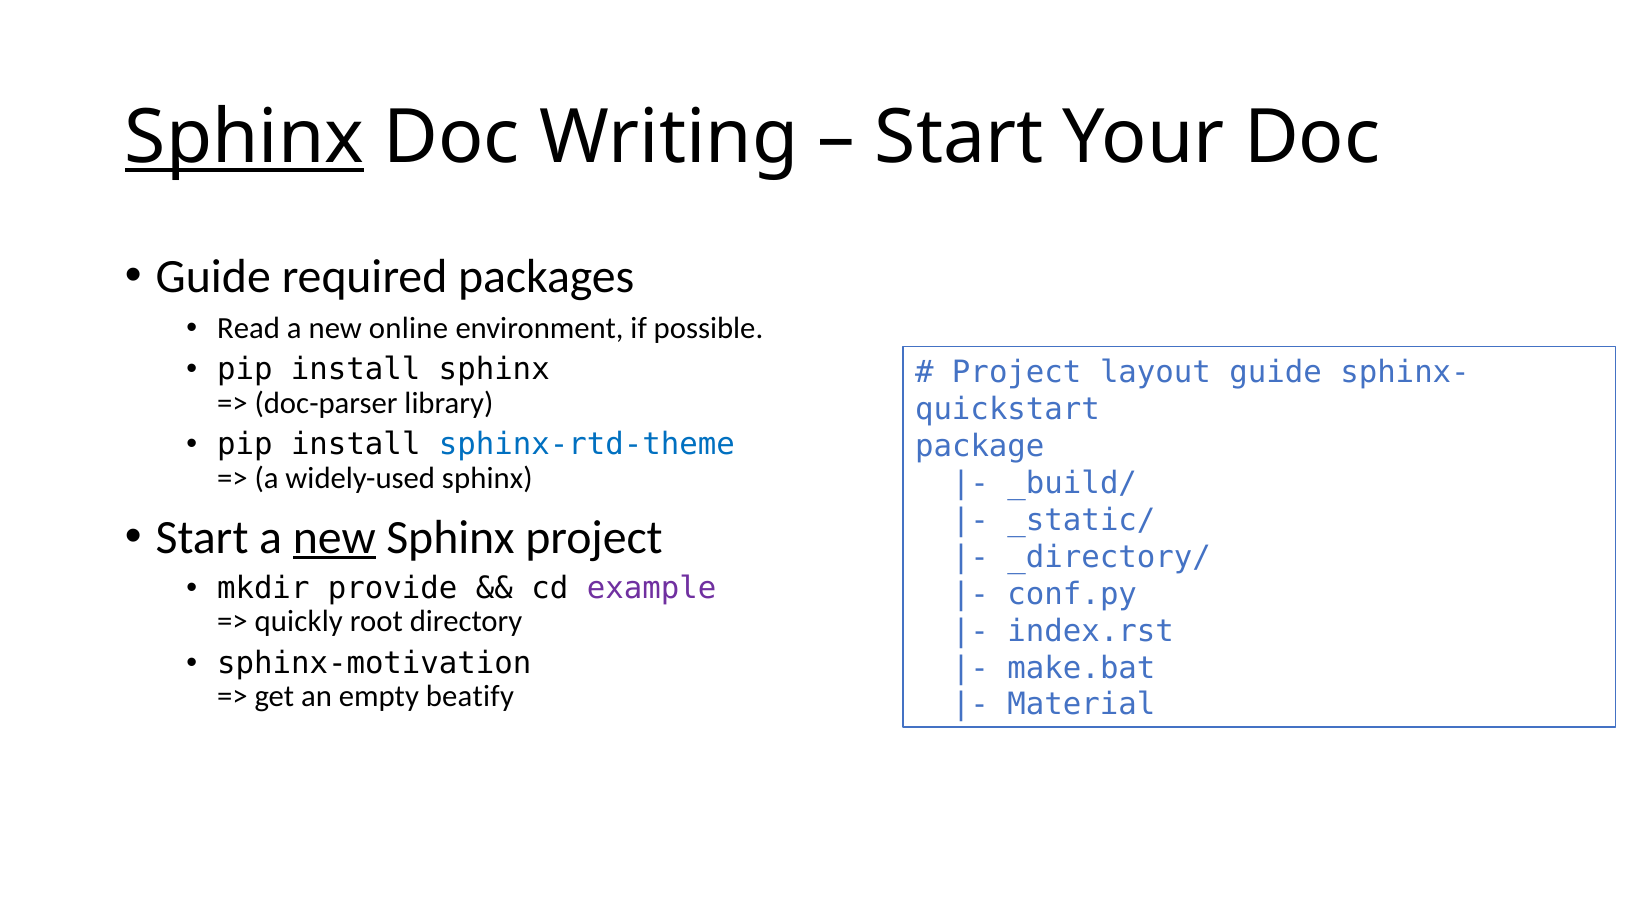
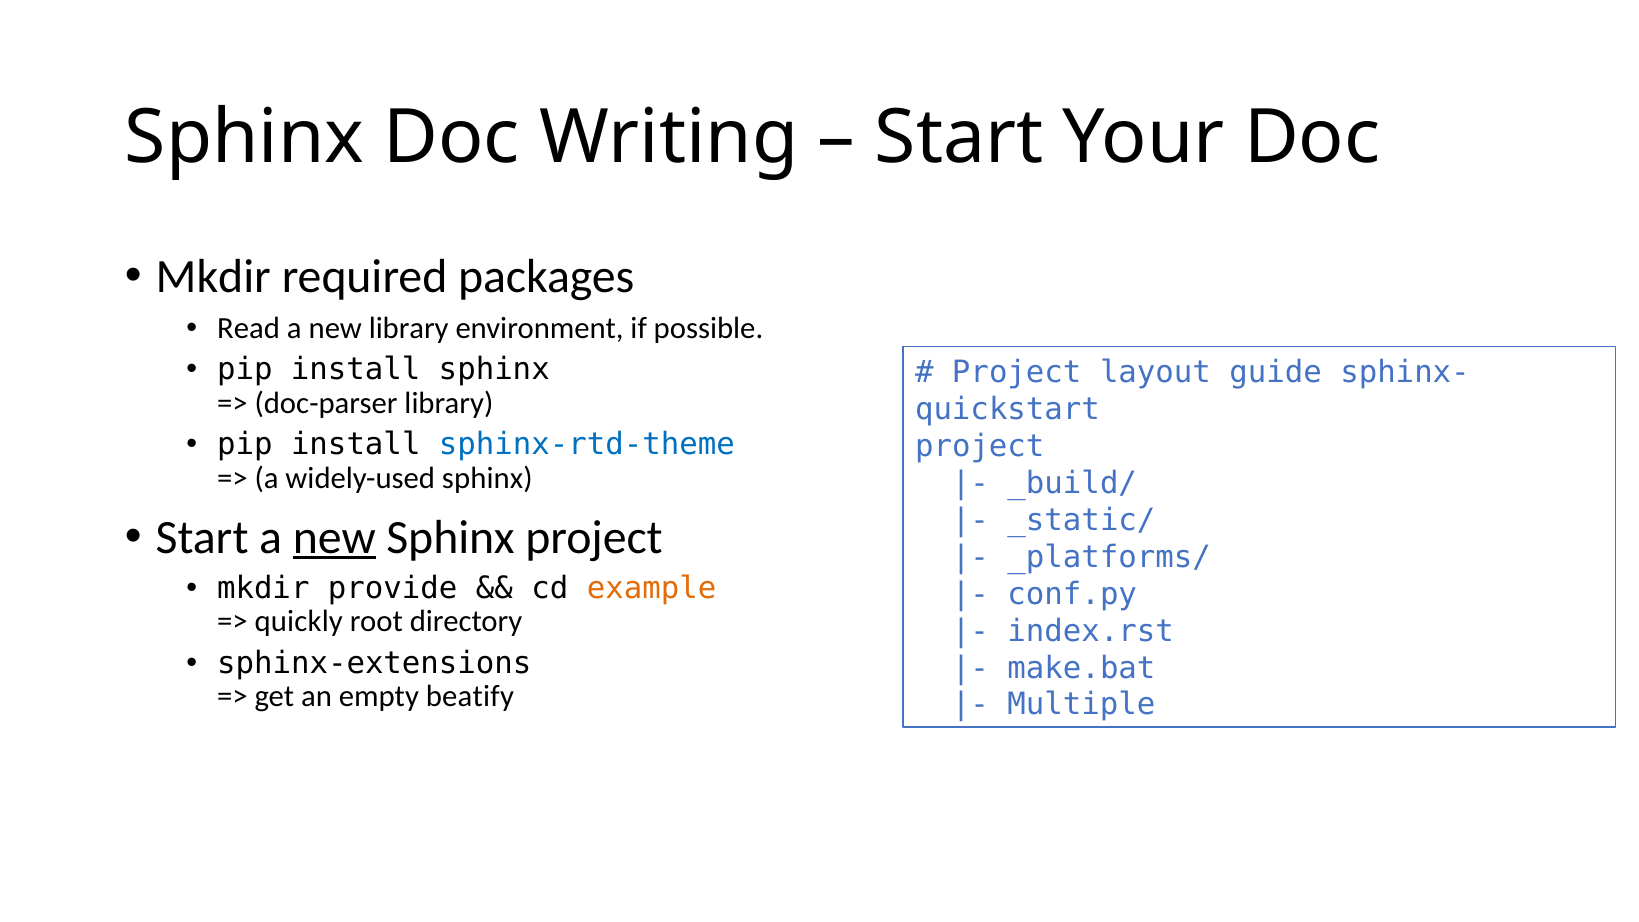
Sphinx underline: present -> none (245, 138)
Guide: Guide -> Mkdir (213, 277)
new online: online -> library (409, 328)
package: package -> project (980, 447)
_directory/: _directory/ -> _platforms/ (1109, 557)
example colour: purple -> orange (652, 588)
sphinx-motivation: sphinx-motivation -> sphinx-extensions (374, 663)
Material: Material -> Multiple (1081, 705)
